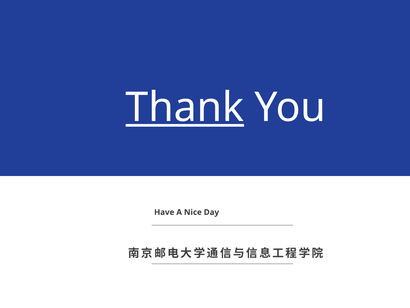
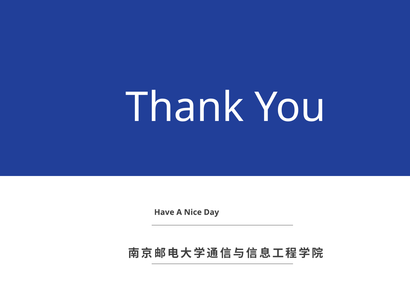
Thank underline: present -> none (185, 108)
